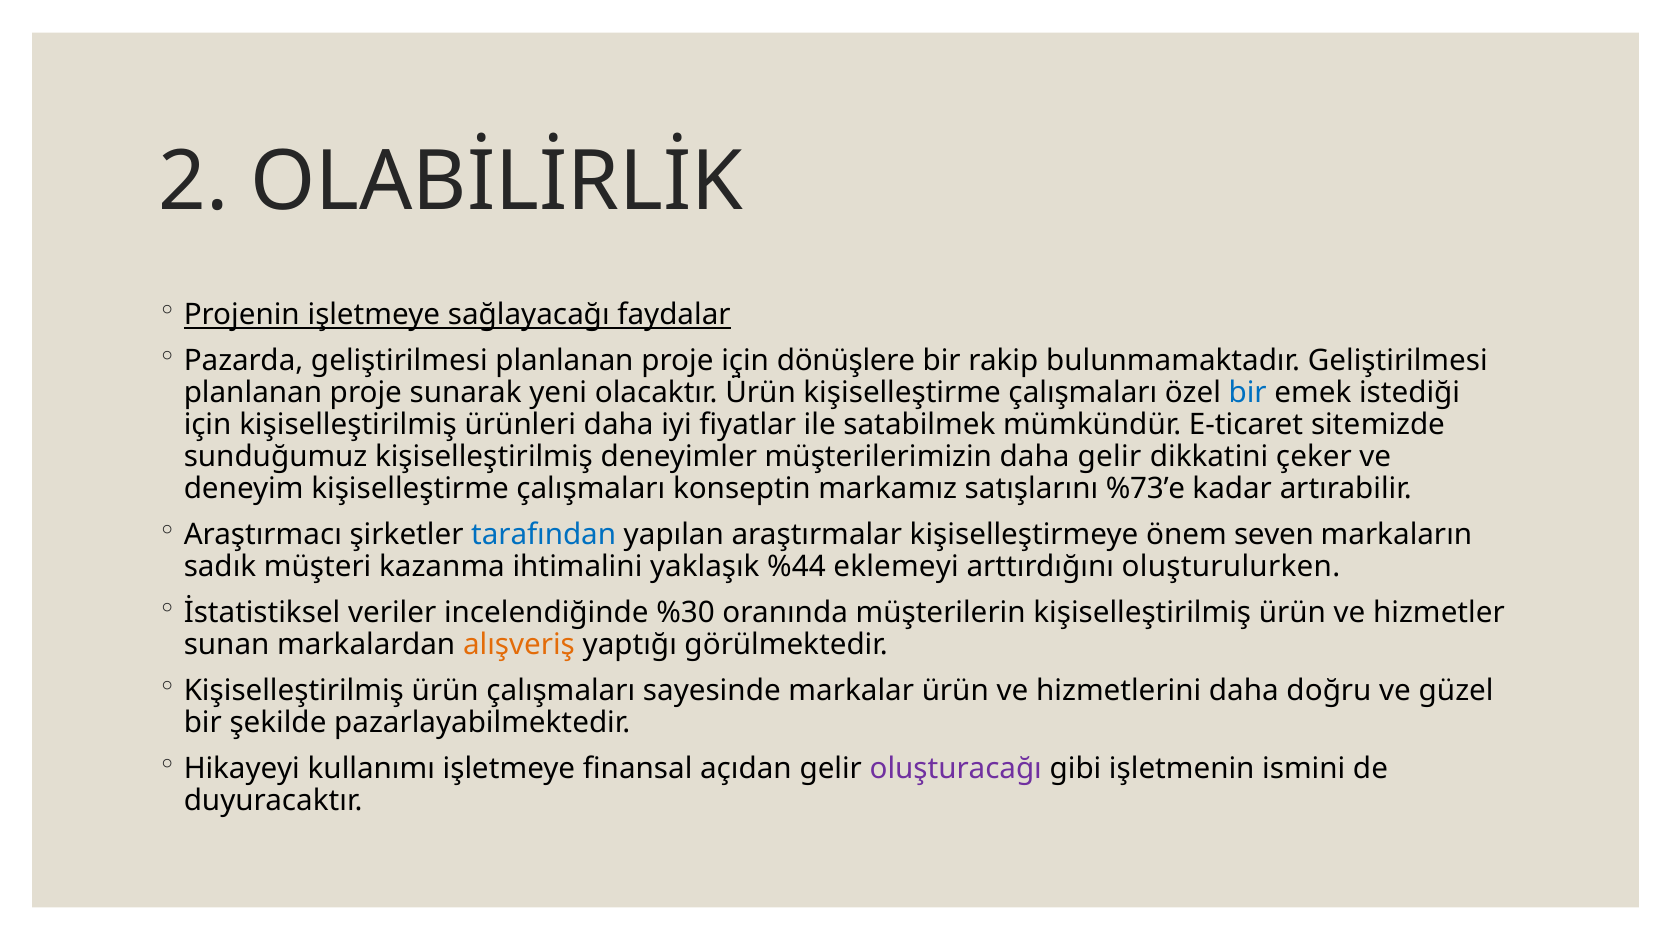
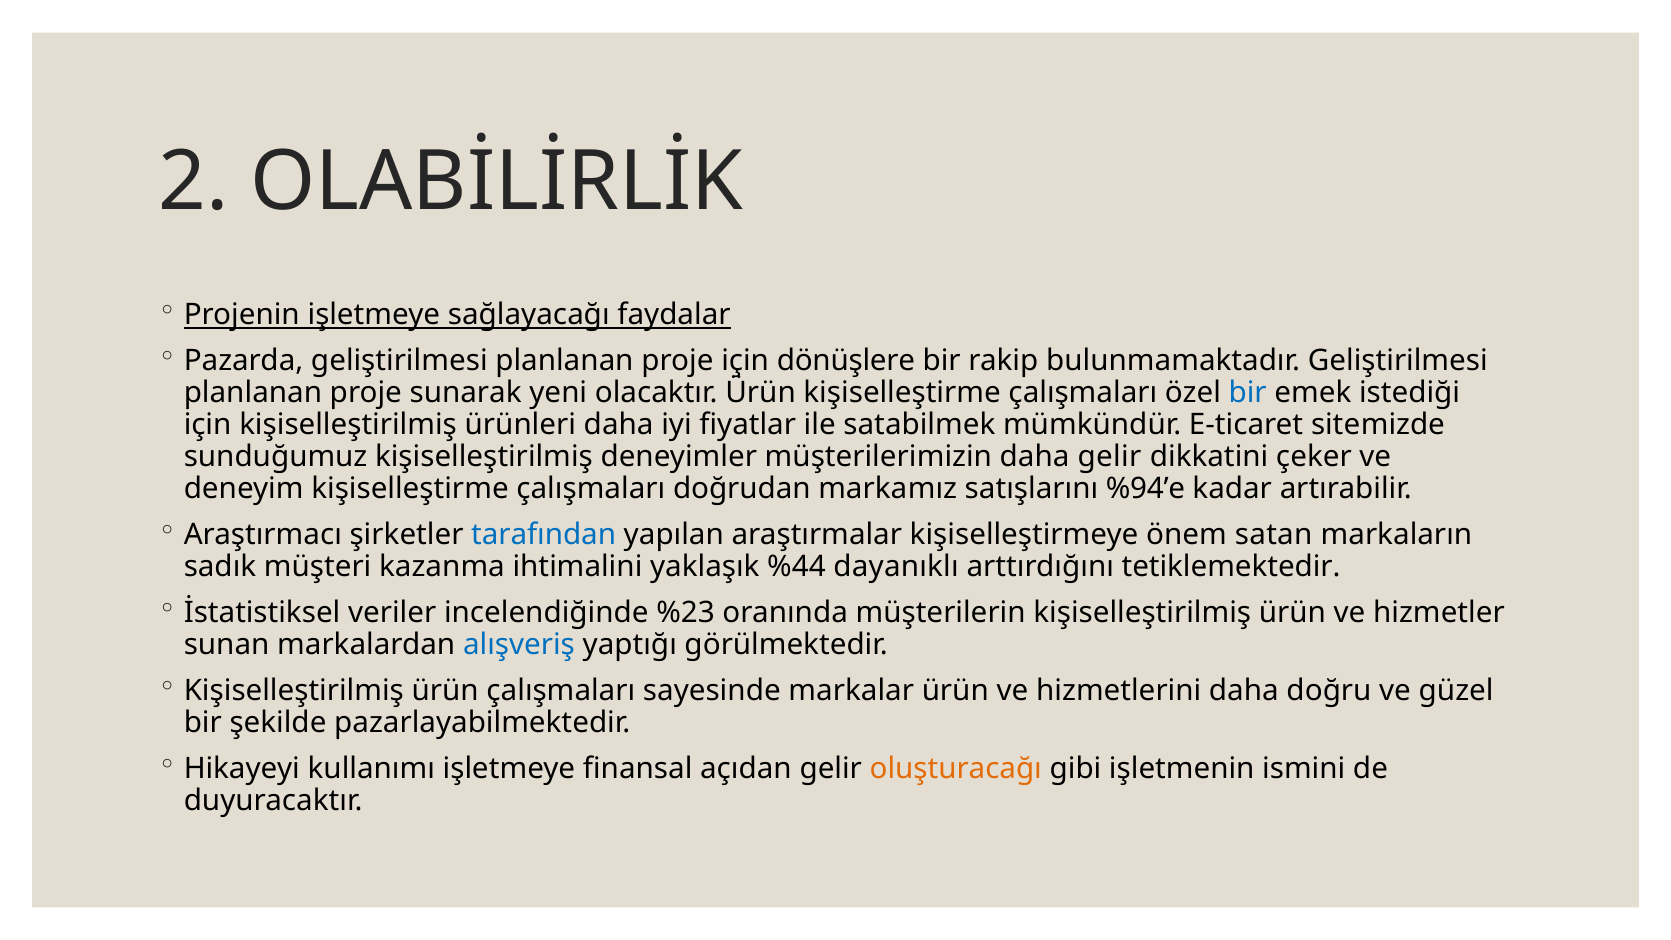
konseptin: konseptin -> doğrudan (742, 488)
%73’e: %73’e -> %94’e (1146, 488)
seven: seven -> satan (1274, 534)
eklemeyi: eklemeyi -> dayanıklı (896, 566)
oluşturulurken: oluşturulurken -> tetiklemektedir (1231, 566)
%30: %30 -> %23 (686, 612)
alışveriş colour: orange -> blue (519, 644)
oluşturacağı colour: purple -> orange (956, 769)
